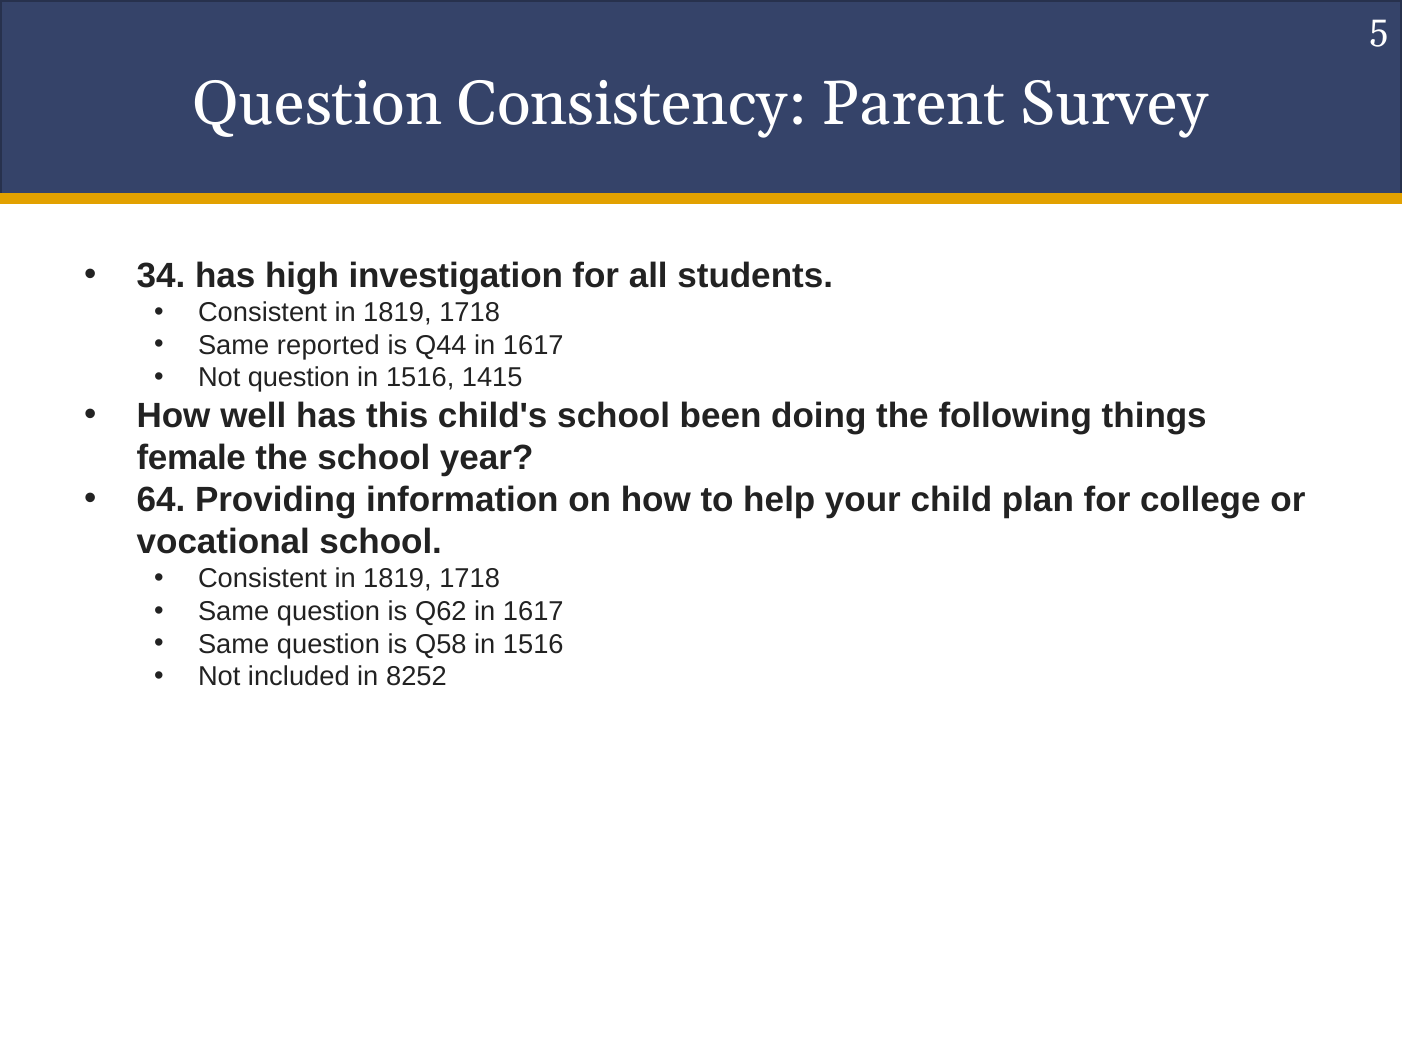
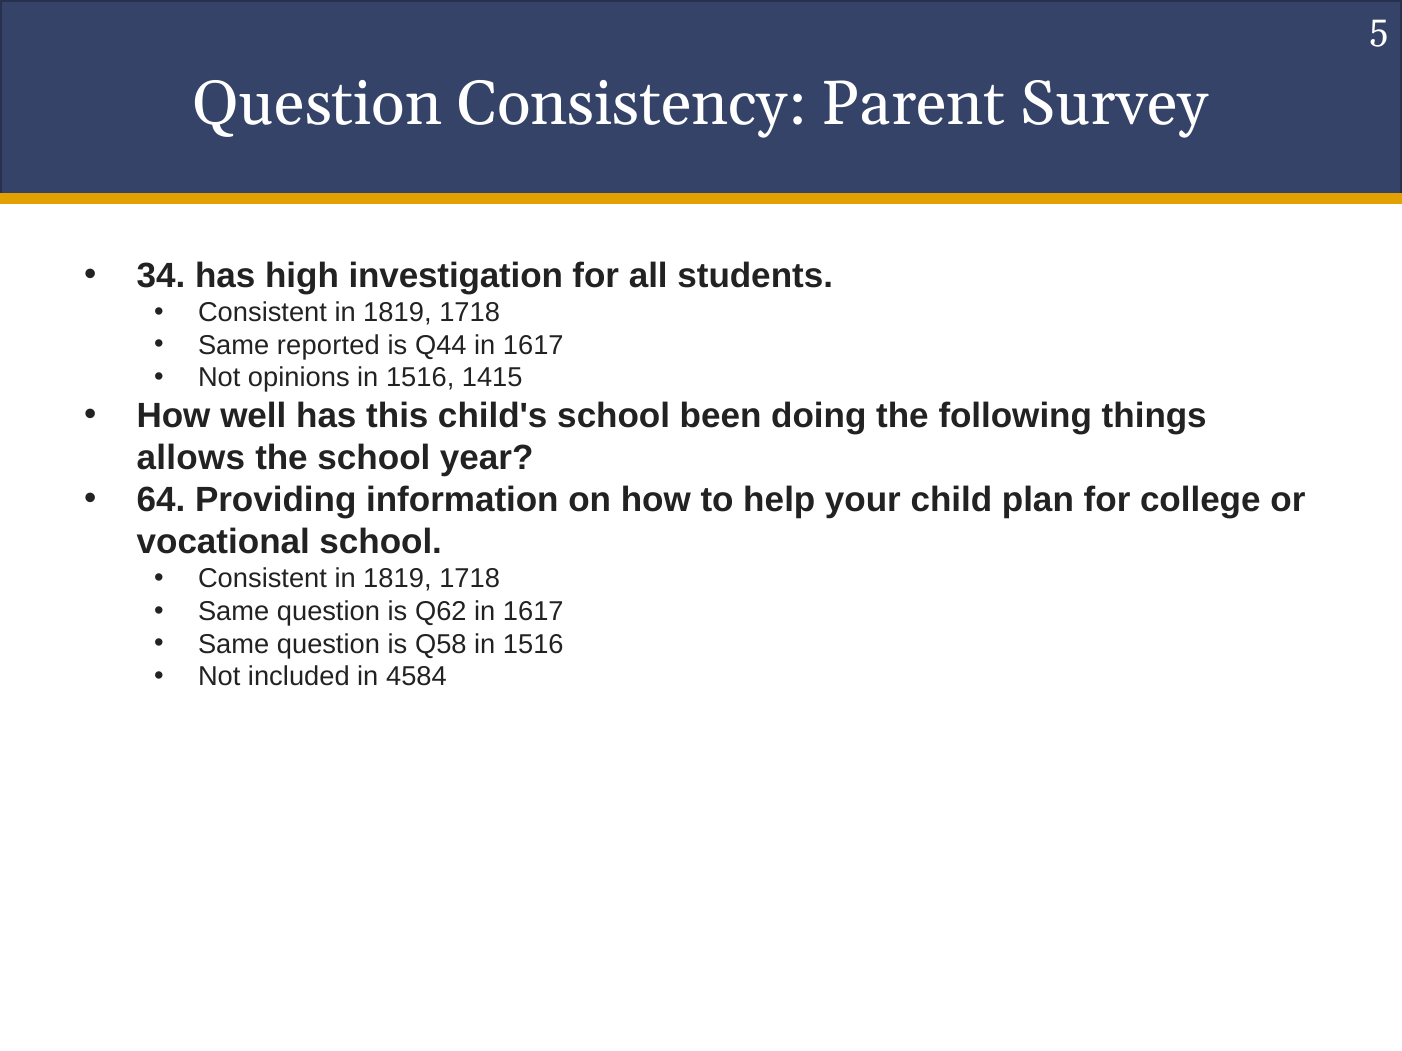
Not question: question -> opinions (299, 378)
female: female -> allows (191, 458)
8252: 8252 -> 4584 (416, 677)
